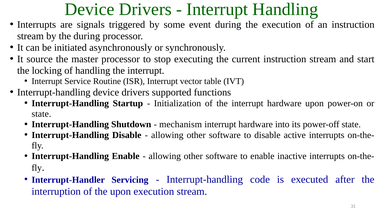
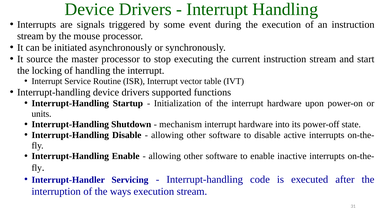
the during: during -> mouse (87, 36)
state: state -> units (41, 114)
the upon: upon -> ways (121, 192)
